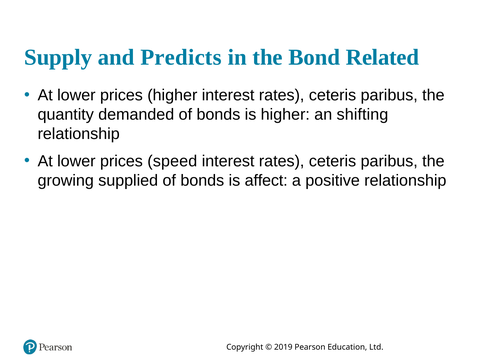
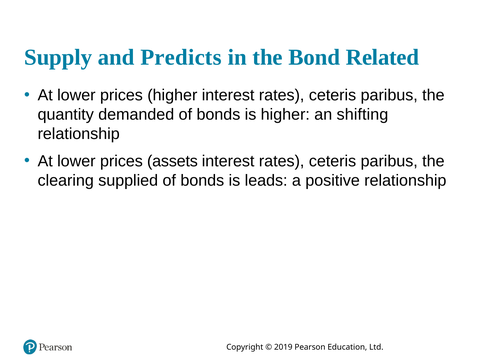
speed: speed -> assets (172, 161)
growing: growing -> clearing (66, 180)
affect: affect -> leads (266, 180)
